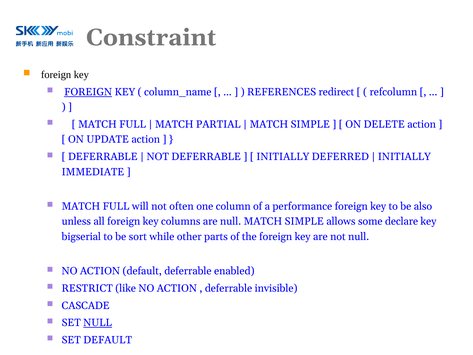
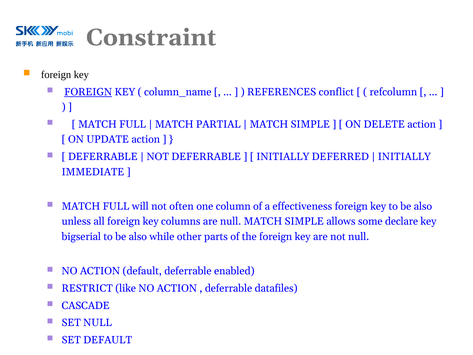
redirect: redirect -> conflict (336, 92)
performance: performance -> effectiveness (302, 206)
sort: sort -> also (138, 236)
invisible: invisible -> datafiles (276, 288)
NULL underline: present -> none (98, 323)
